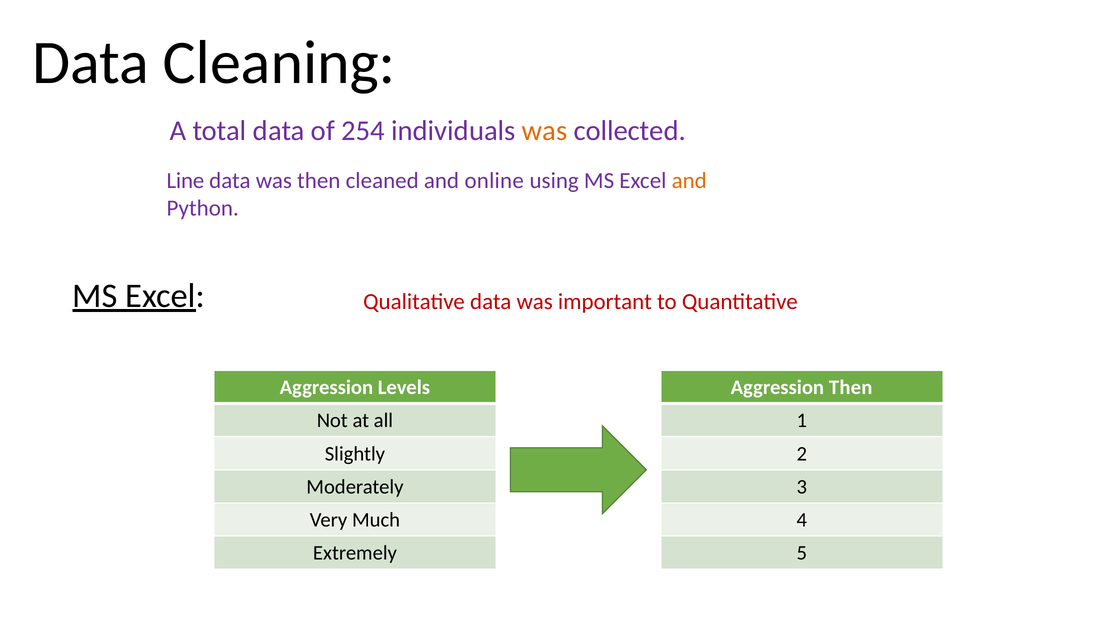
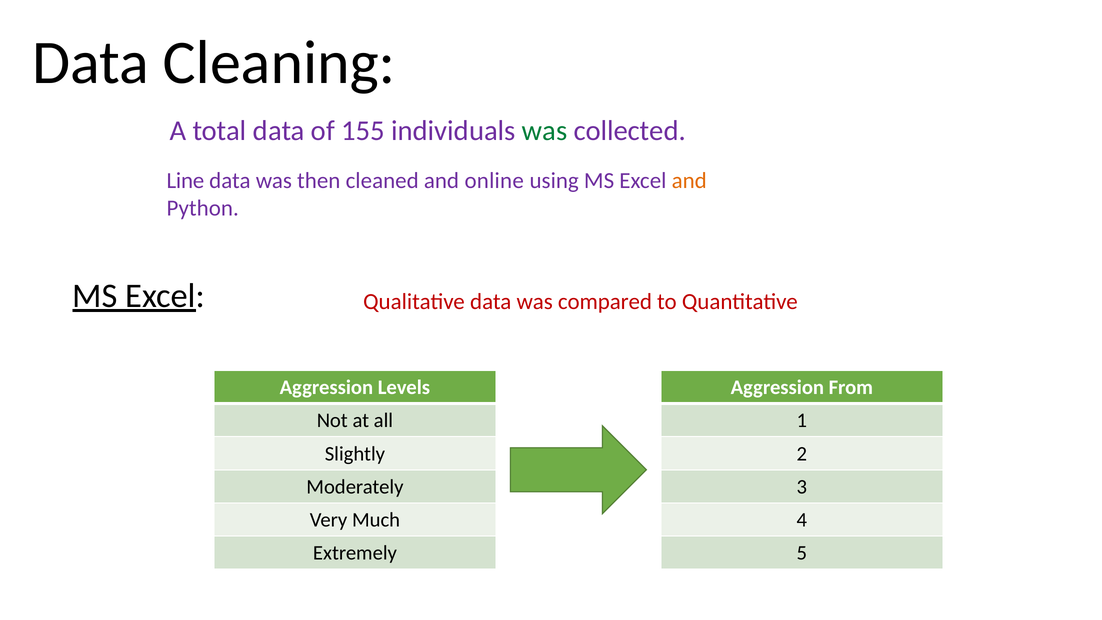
254: 254 -> 155 (363, 131)
was colour: orange -> green (545, 131)
important: important -> compared (605, 302)
Aggression Then: Then -> From (851, 387)
